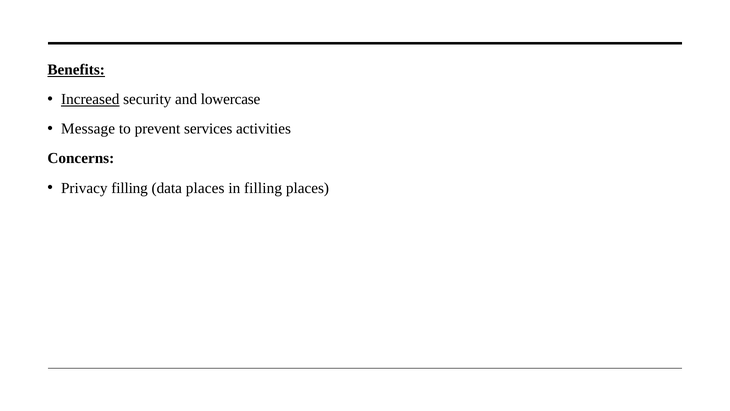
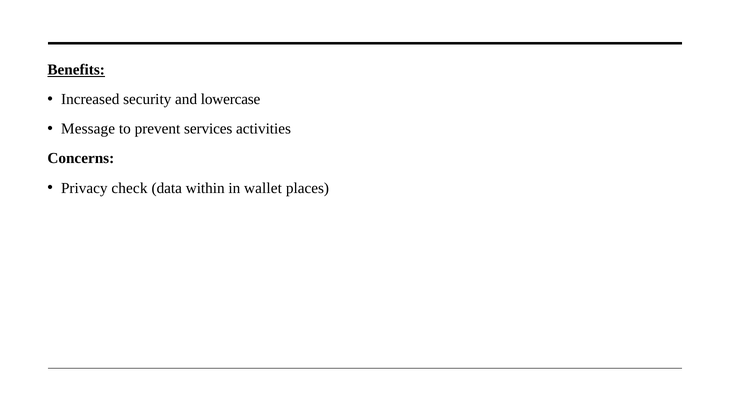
Increased underline: present -> none (90, 99)
Privacy filling: filling -> check (129, 188)
data places: places -> within (205, 188)
in filling: filling -> wallet (263, 188)
